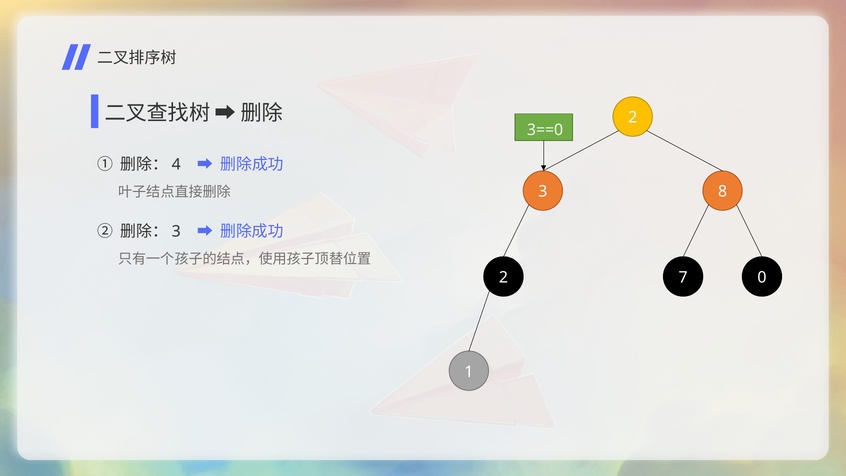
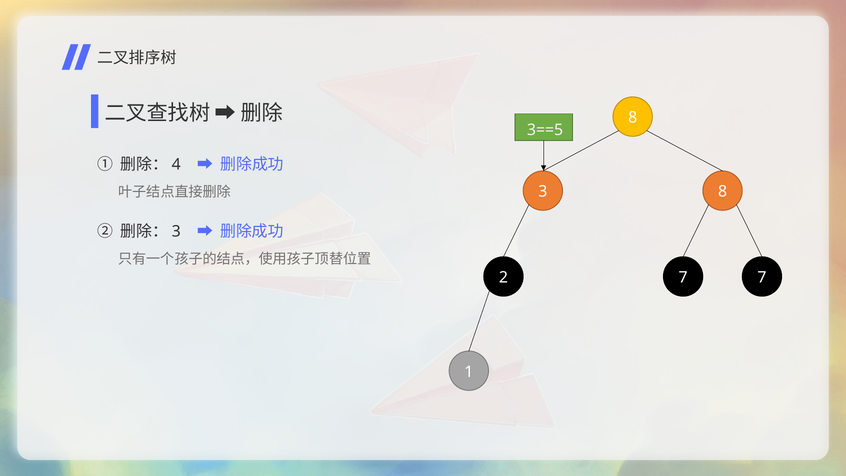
2: 2 -> 8 (633, 118)
3==0: 3==0 -> 3==5 (545, 130)
7 0: 0 -> 7 (762, 277)
